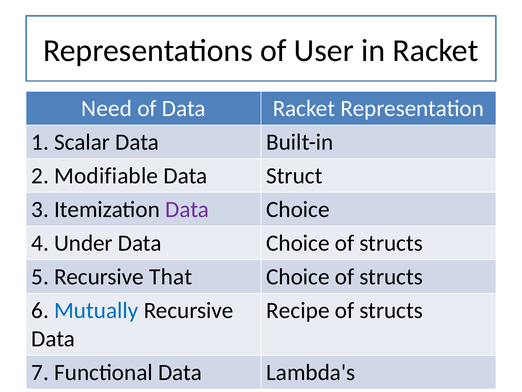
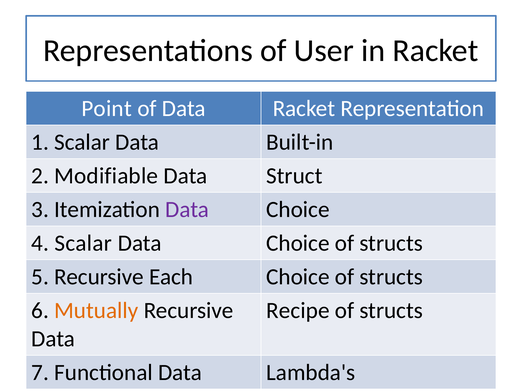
Need: Need -> Point (107, 108)
4 Under: Under -> Scalar (83, 243)
That: That -> Each (171, 276)
Mutually colour: blue -> orange (96, 310)
